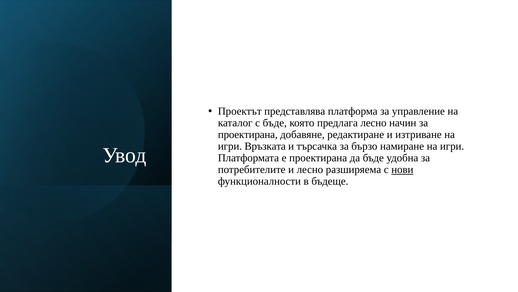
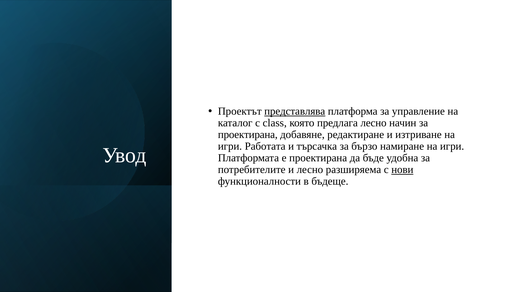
представлява underline: none -> present (295, 111)
с бъде: бъде -> class (275, 123)
Връзката: Връзката -> Работата (265, 146)
